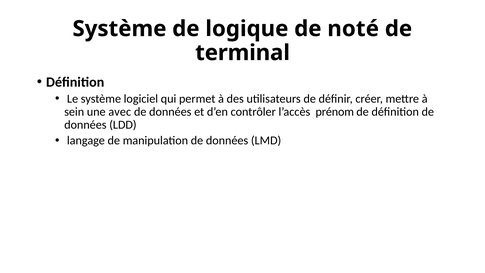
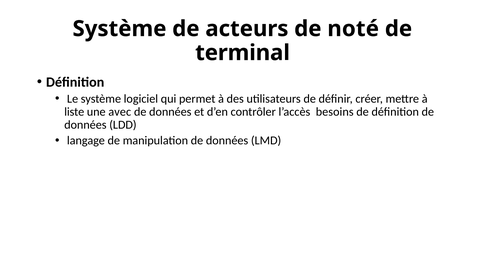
logique: logique -> acteurs (247, 29)
sein: sein -> liste (74, 112)
prénom: prénom -> besoins (335, 112)
